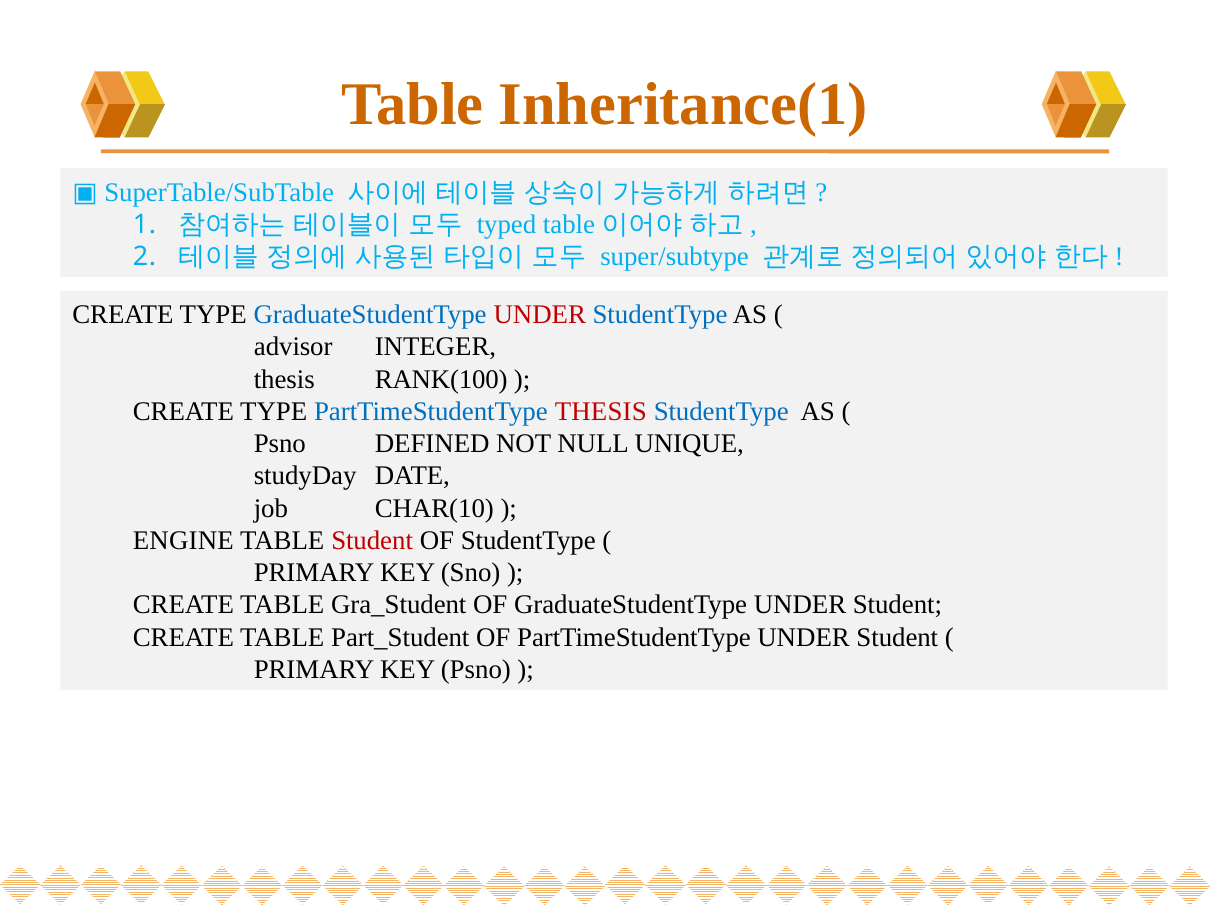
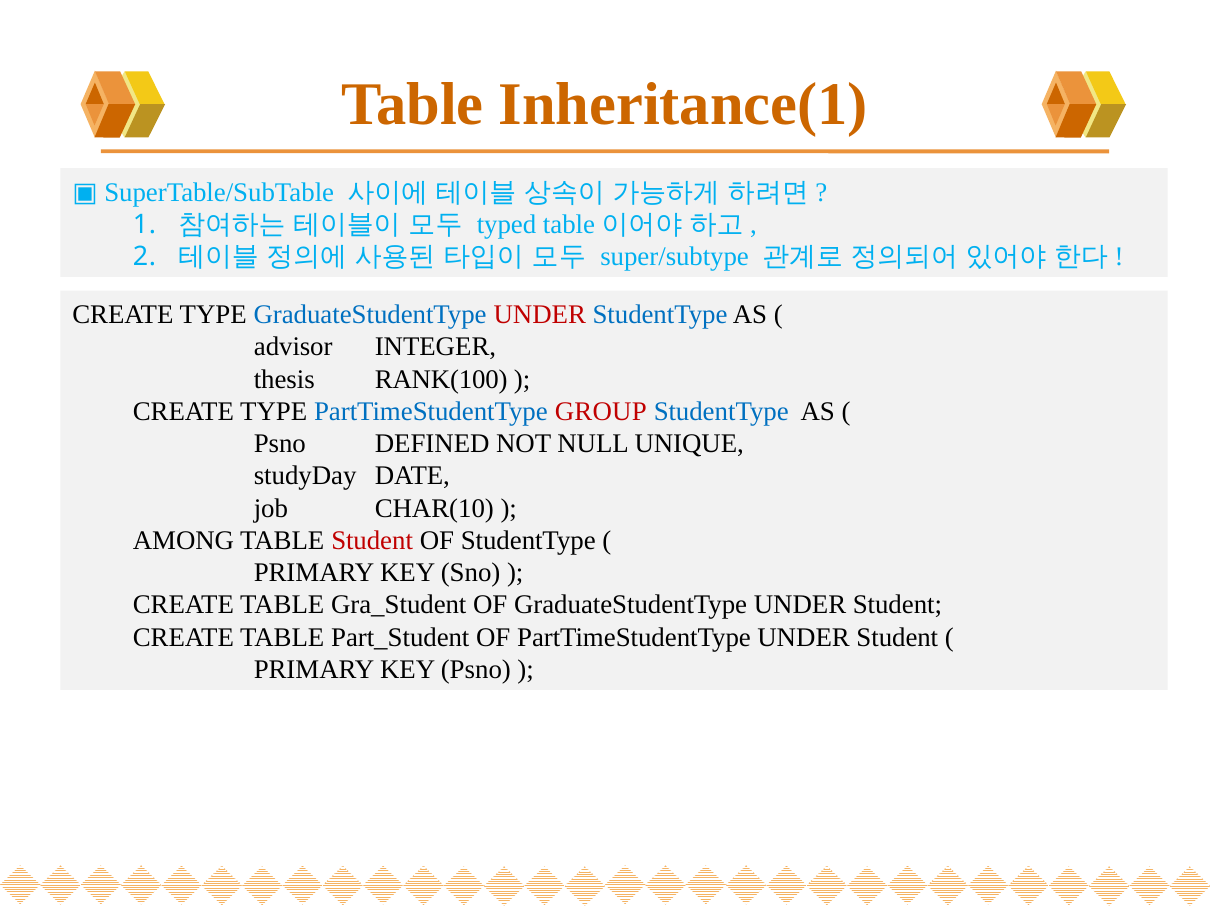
PartTimeStudentType THESIS: THESIS -> GROUP (601, 411)
ENGINE: ENGINE -> AMONG (183, 540)
